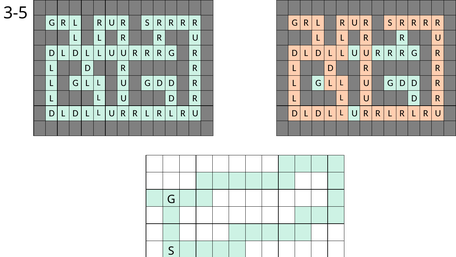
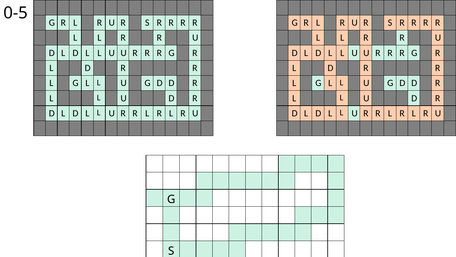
3-5: 3-5 -> 0-5 (16, 13)
